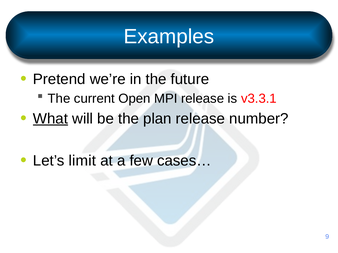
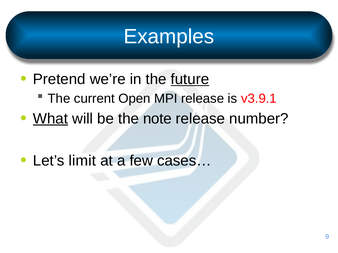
future underline: none -> present (190, 79)
v3.3.1: v3.3.1 -> v3.9.1 (259, 99)
plan: plan -> note (157, 119)
